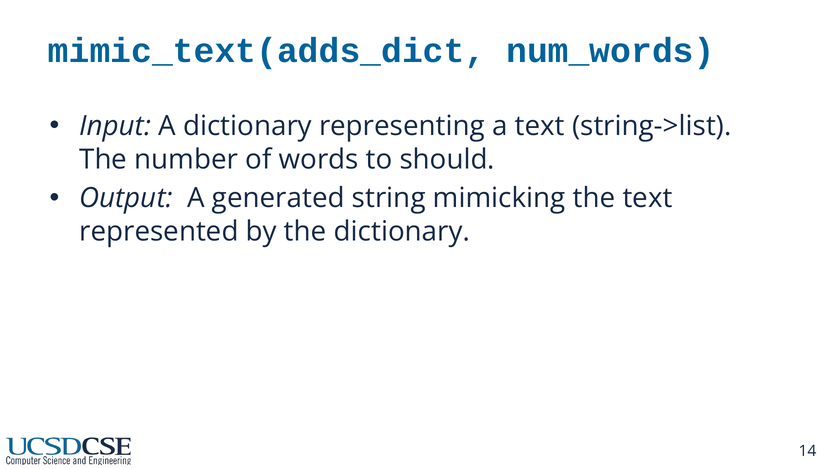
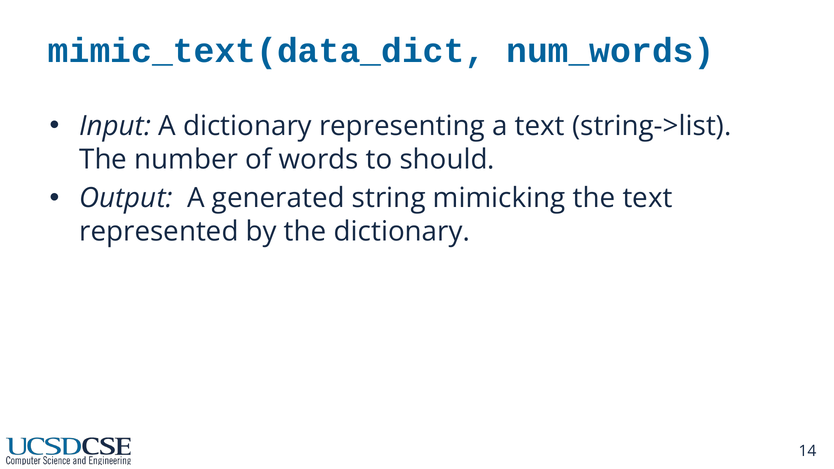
mimic_text(adds_dict: mimic_text(adds_dict -> mimic_text(data_dict (267, 51)
